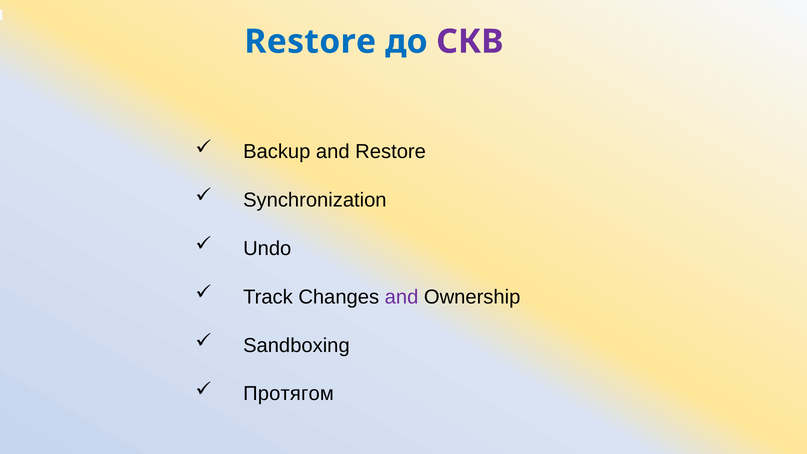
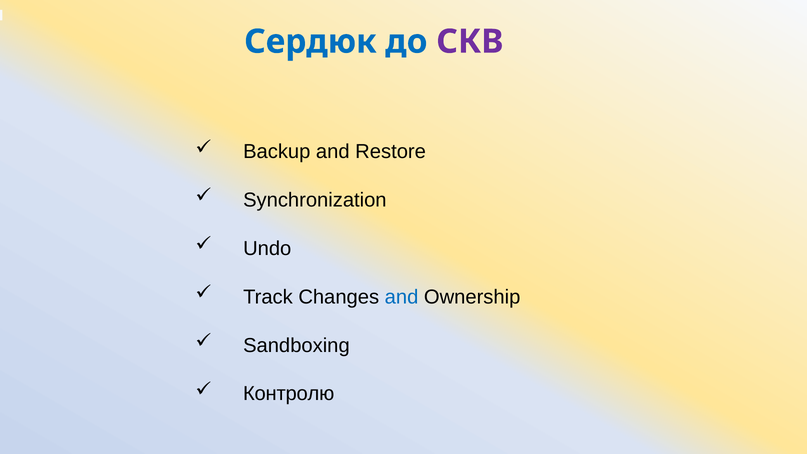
Restore: Restore -> Сердюк (310, 42)
and colour: purple -> blue (402, 297)
Протягом: Протягом -> Контролю (289, 394)
